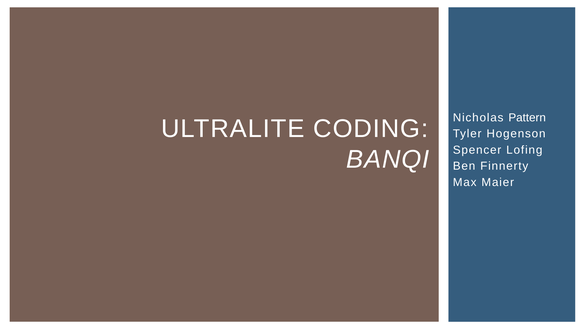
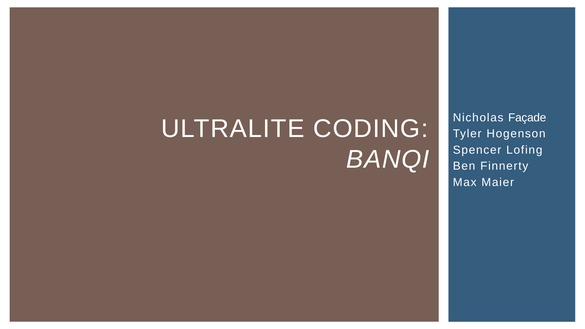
Pattern: Pattern -> Façade (527, 118)
